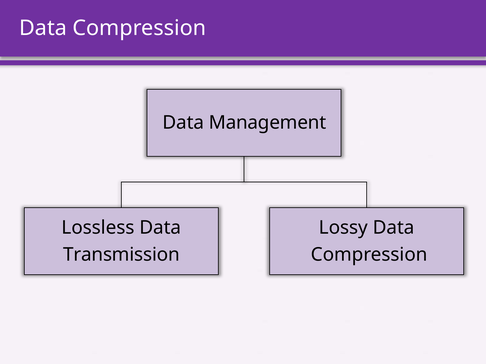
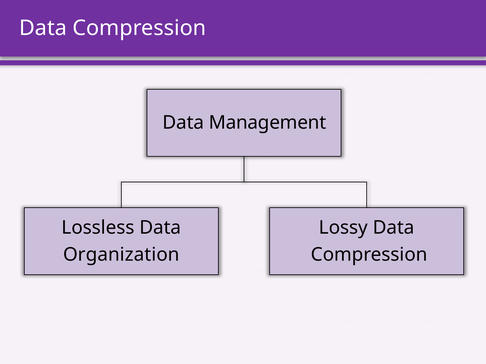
Transmission: Transmission -> Organization (121, 255)
